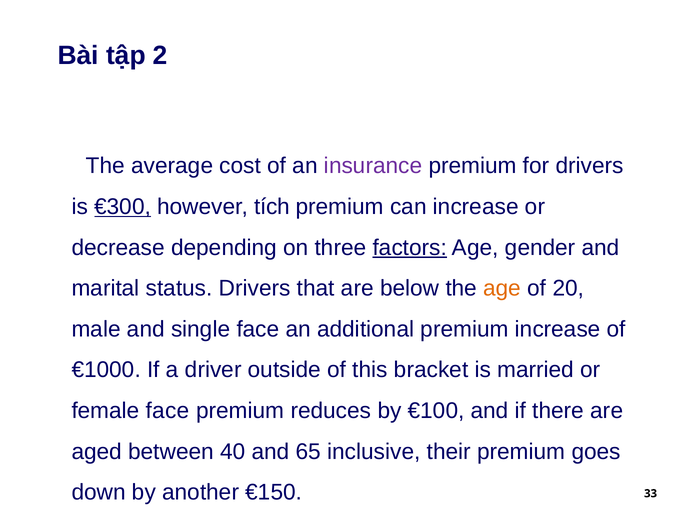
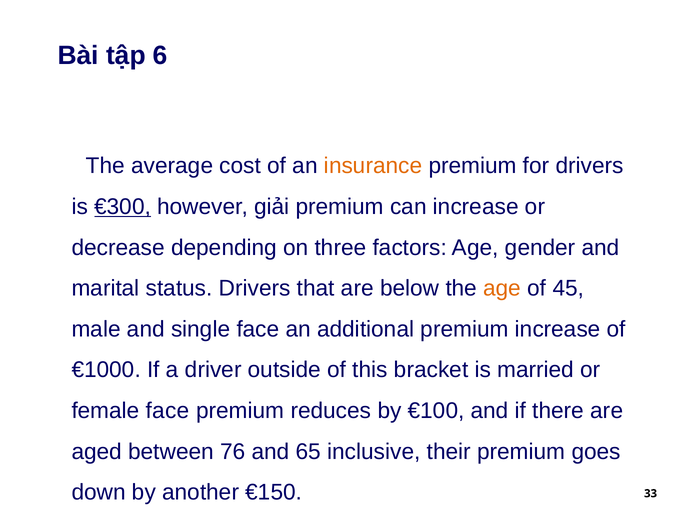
2: 2 -> 6 (160, 56)
insurance colour: purple -> orange (373, 166)
tích: tích -> giải (272, 207)
factors underline: present -> none (410, 248)
20: 20 -> 45 (568, 288)
40: 40 -> 76 (233, 452)
